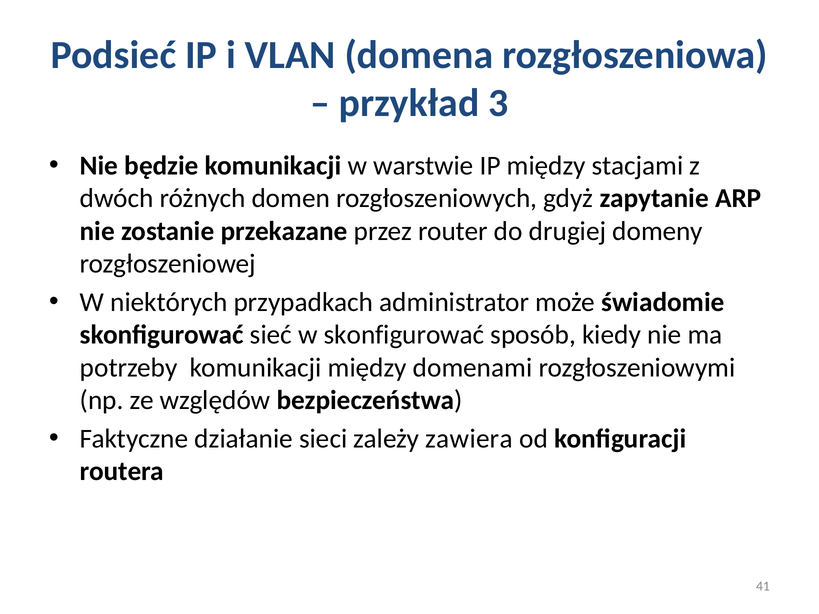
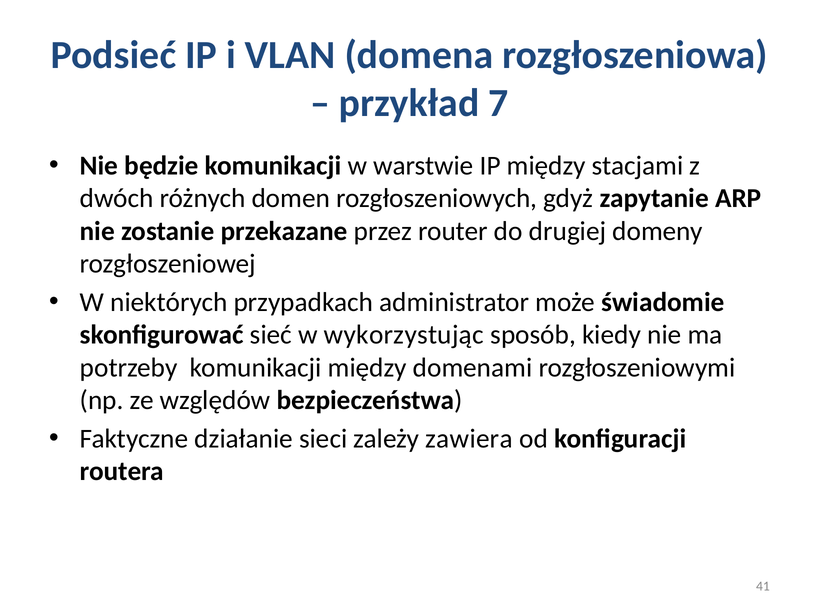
3: 3 -> 7 (499, 103)
w skonfigurować: skonfigurować -> wykorzystując (404, 335)
